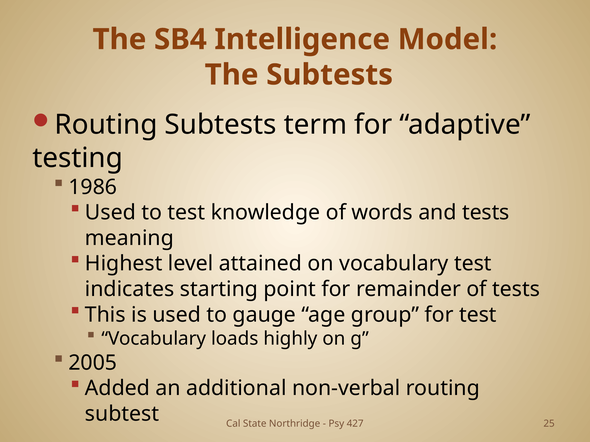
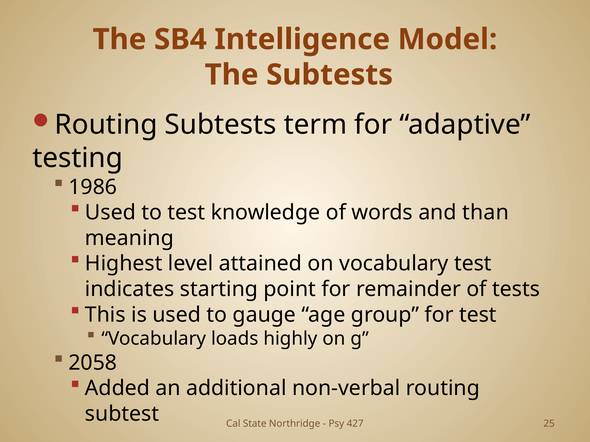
and tests: tests -> than (486, 213)
2005: 2005 -> 2058 (93, 363)
